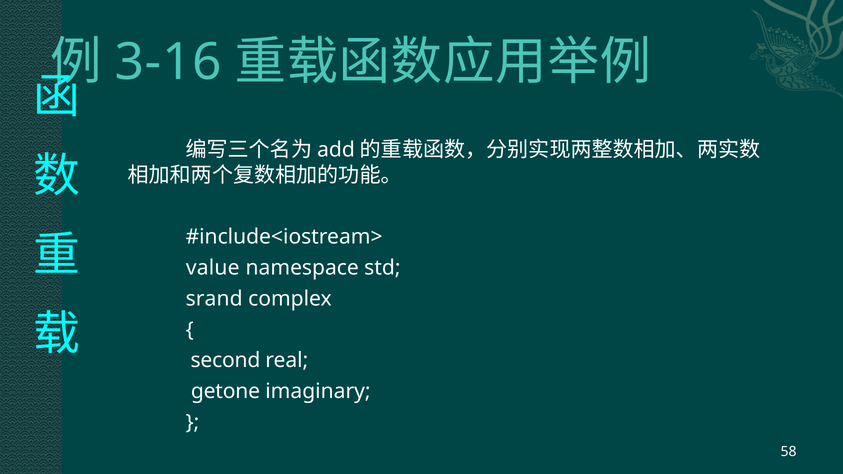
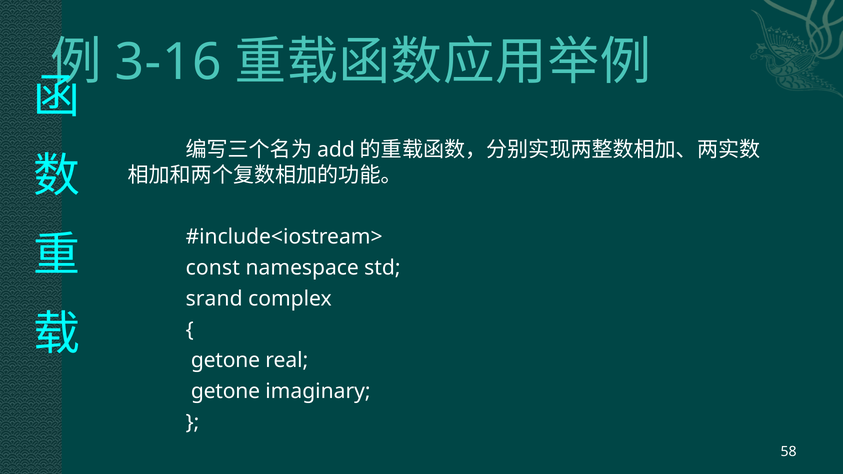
value: value -> const (213, 268)
second: second -> getone (225, 361)
